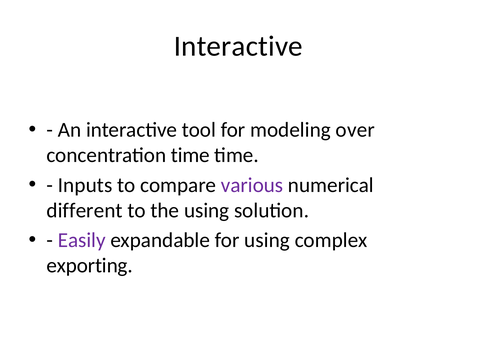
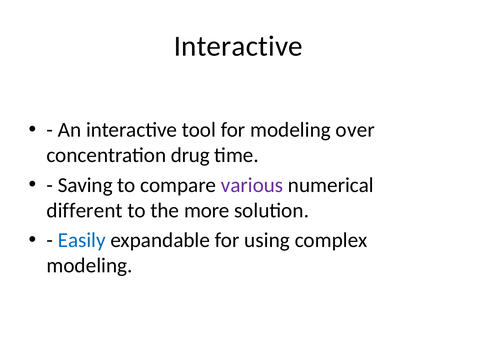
concentration time: time -> drug (190, 155)
Inputs: Inputs -> Saving (85, 185)
the using: using -> more (207, 210)
Easily colour: purple -> blue (82, 240)
exporting: exporting -> modeling (90, 265)
